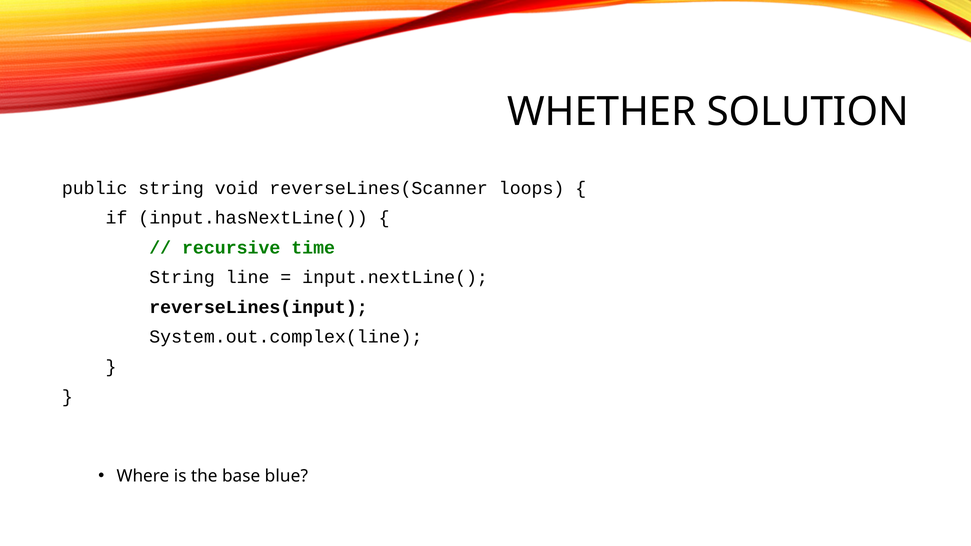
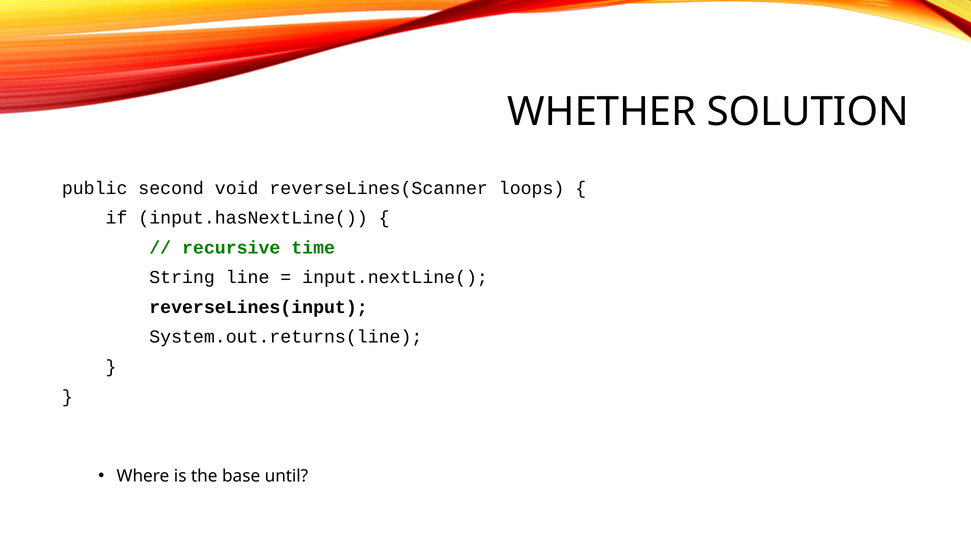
public string: string -> second (171, 188)
System.out.complex(line: System.out.complex(line -> System.out.returns(line (286, 337)
blue: blue -> until (286, 476)
